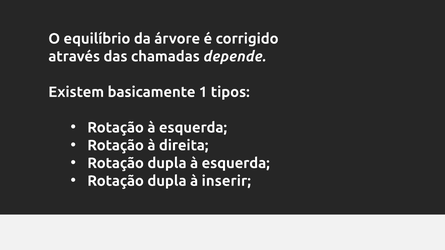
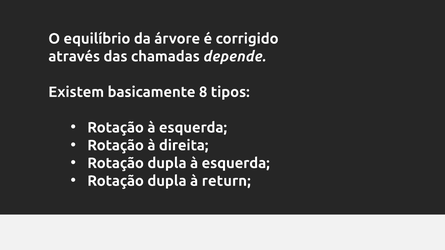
1: 1 -> 8 (203, 92)
inserir: inserir -> return (226, 181)
